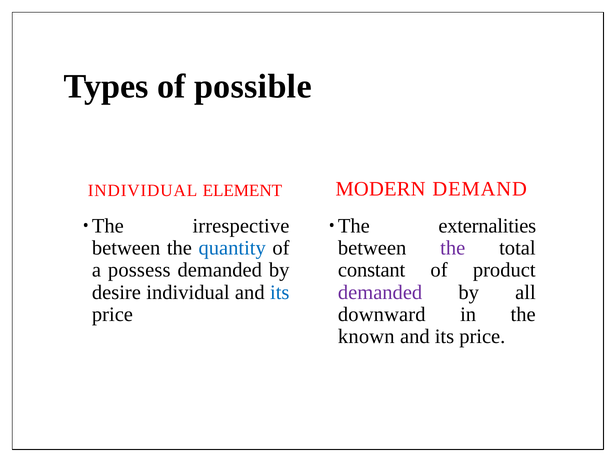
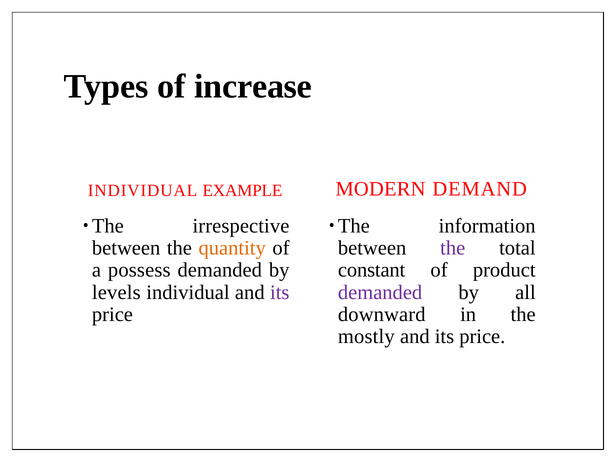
possible: possible -> increase (253, 87)
ELEMENT: ELEMENT -> EXAMPLE (242, 191)
externalities: externalities -> information (487, 226)
quantity colour: blue -> orange (232, 248)
desire: desire -> levels (116, 292)
its colour: blue -> purple (280, 292)
known: known -> mostly (366, 337)
